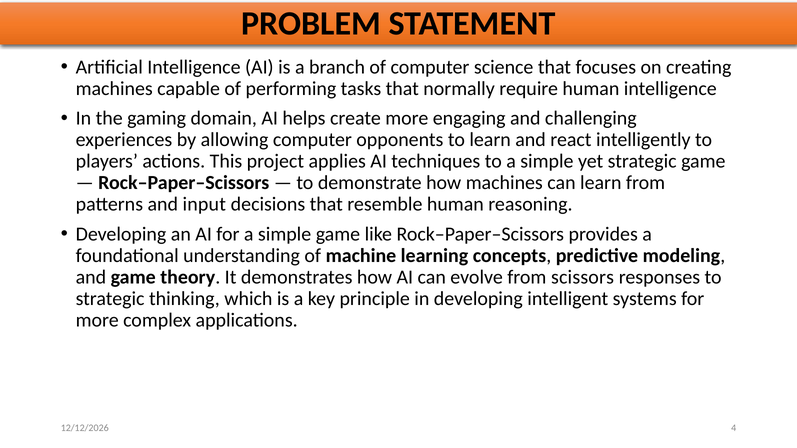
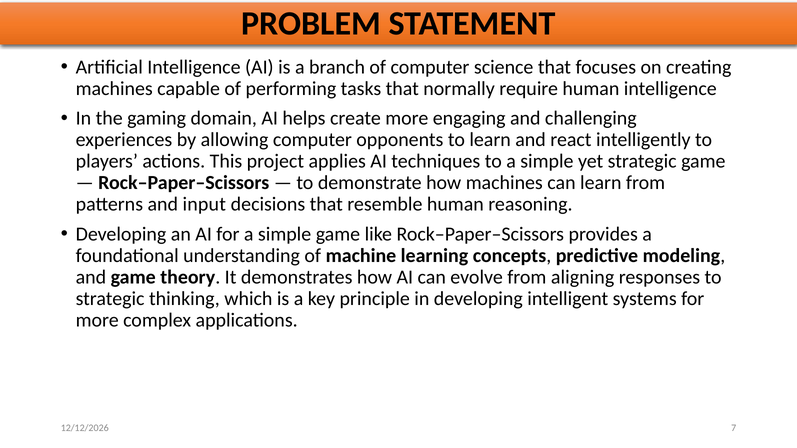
scissors: scissors -> aligning (583, 277)
4: 4 -> 7 (734, 428)
